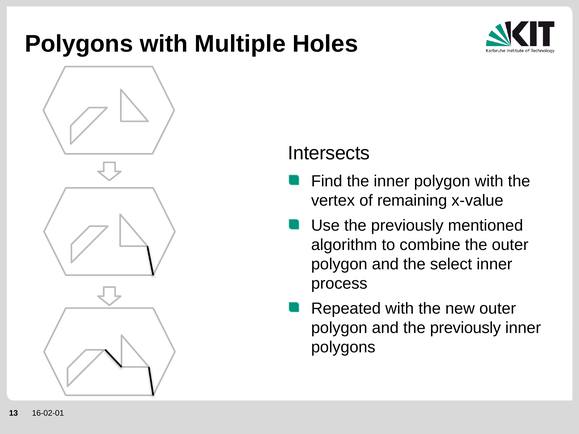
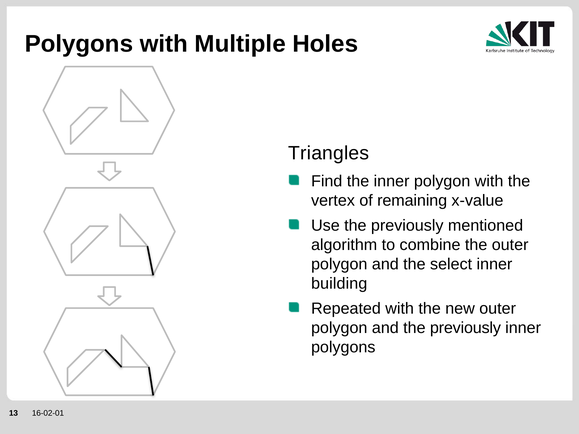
Intersects: Intersects -> Triangles (329, 153)
process: process -> building (339, 284)
